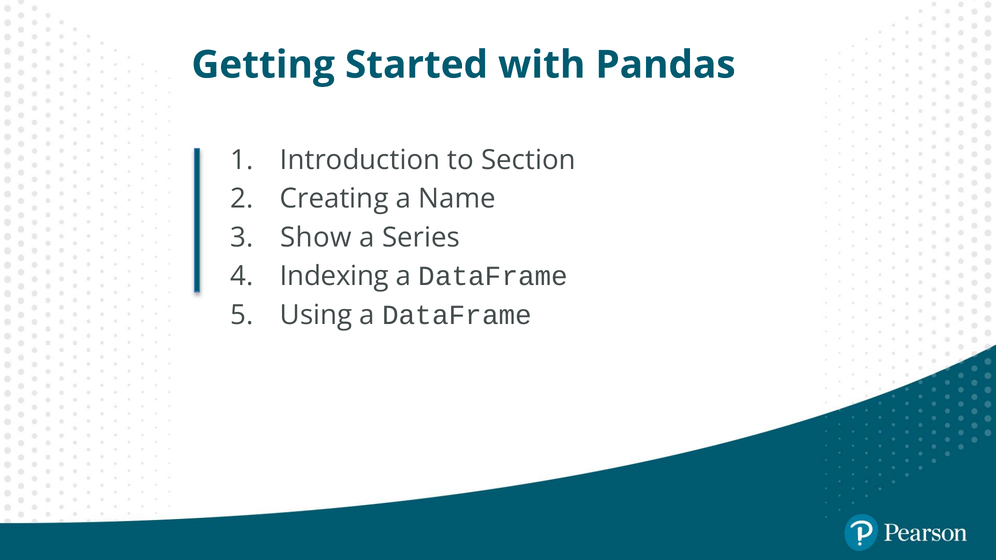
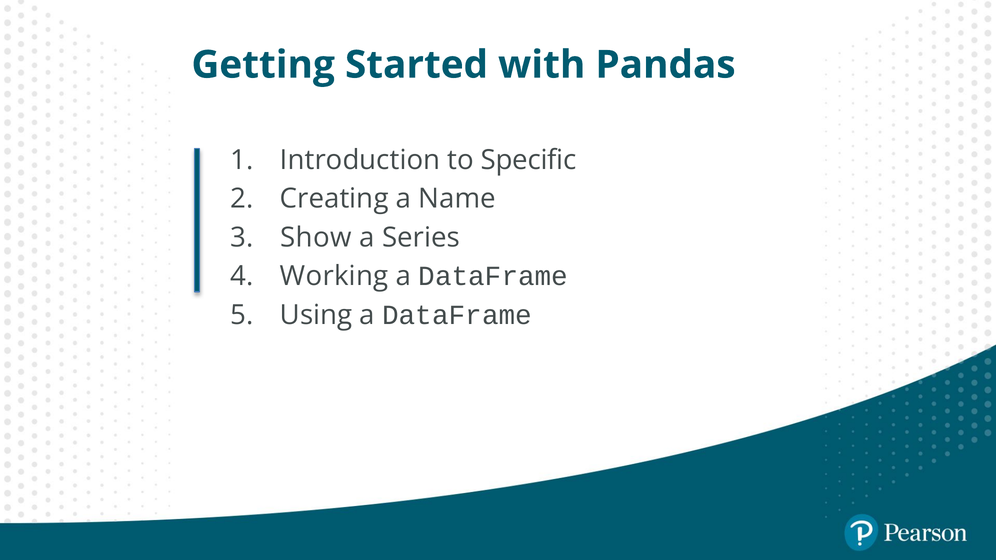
Section: Section -> Specific (529, 160)
Indexing: Indexing -> Working (334, 276)
